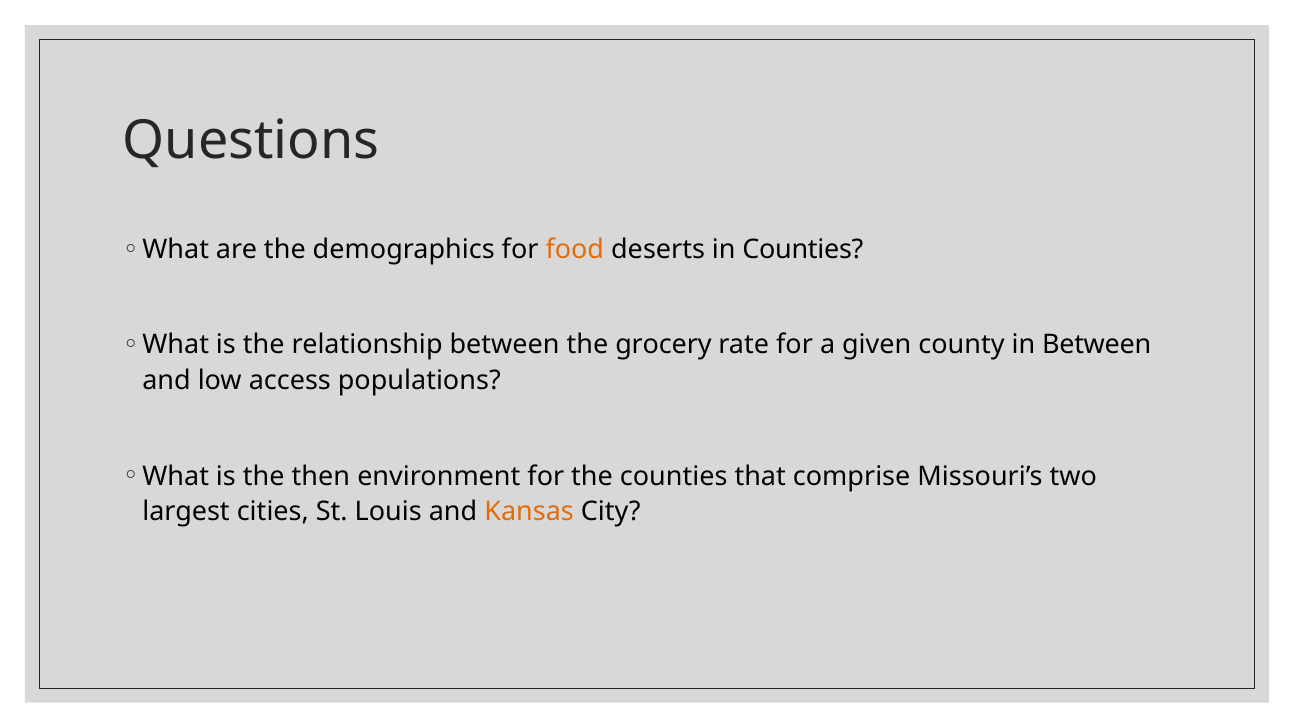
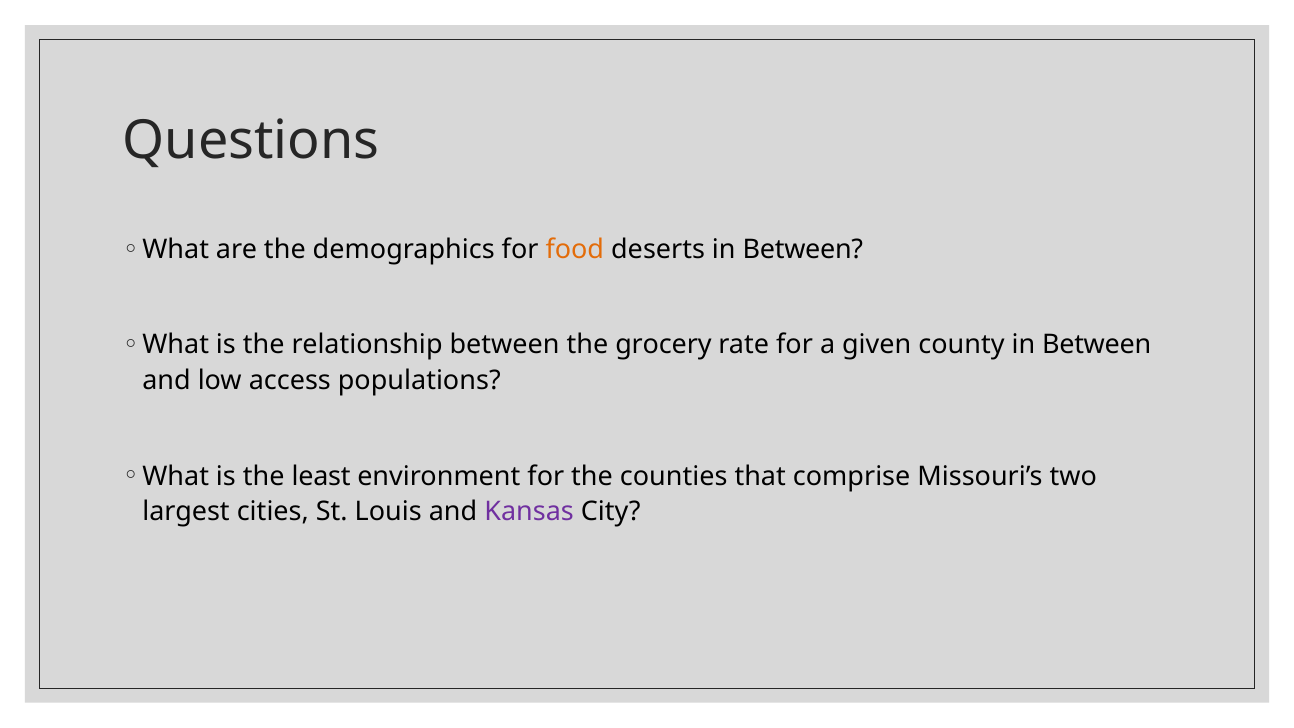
deserts in Counties: Counties -> Between (803, 249)
then: then -> least (321, 476)
Kansas colour: orange -> purple (529, 512)
